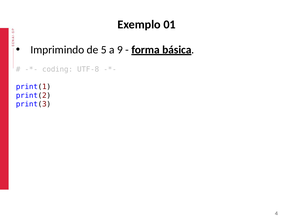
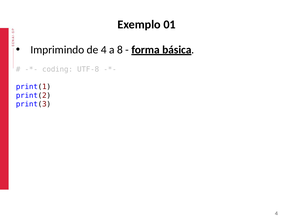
de 5: 5 -> 4 (104, 50)
9: 9 -> 8 (120, 50)
